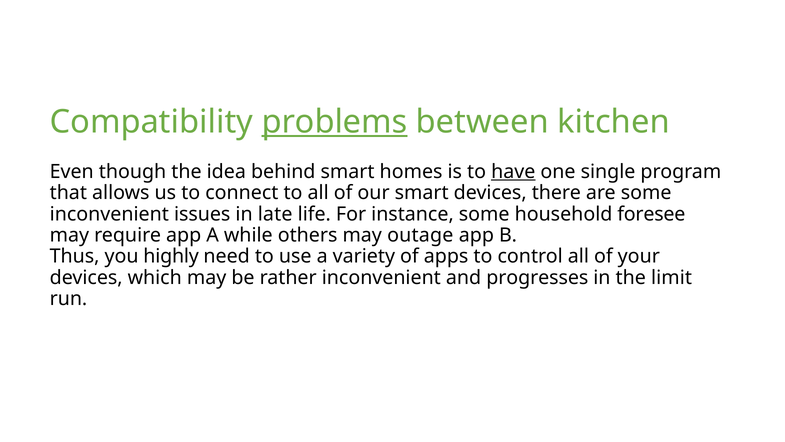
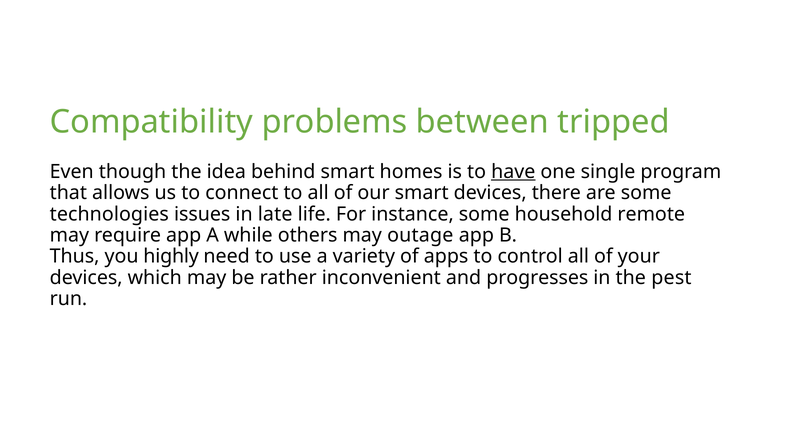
problems underline: present -> none (335, 122)
kitchen: kitchen -> tripped (614, 122)
inconvenient: inconvenient -> technologies (109, 214)
foresee: foresee -> remote (651, 214)
limit: limit -> pest (671, 277)
